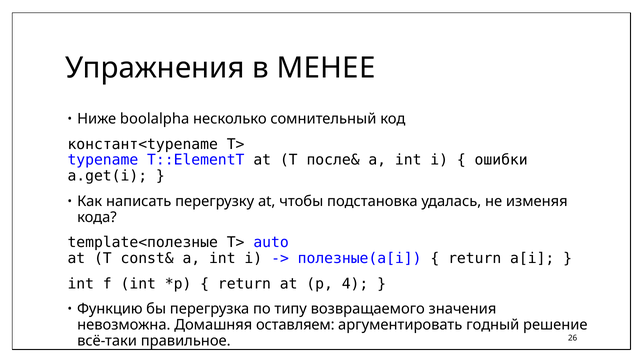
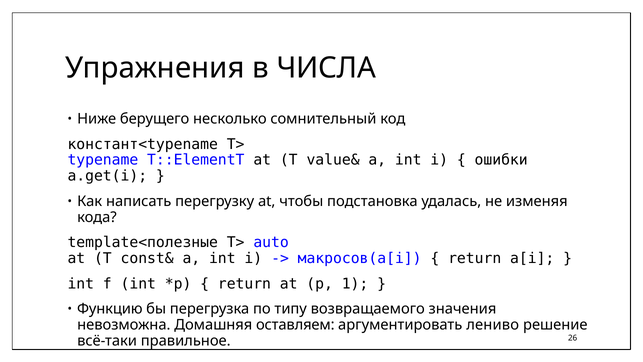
МЕНЕЕ: МЕНЕЕ -> ЧИСЛА (326, 68)
boolalpha: boolalpha -> берущего (155, 119)
после&: после& -> value& (333, 160)
полезные(a[i: полезные(a[i -> макросов(a[i (360, 258)
4: 4 -> 1 (355, 284)
годный: годный -> лениво (493, 325)
